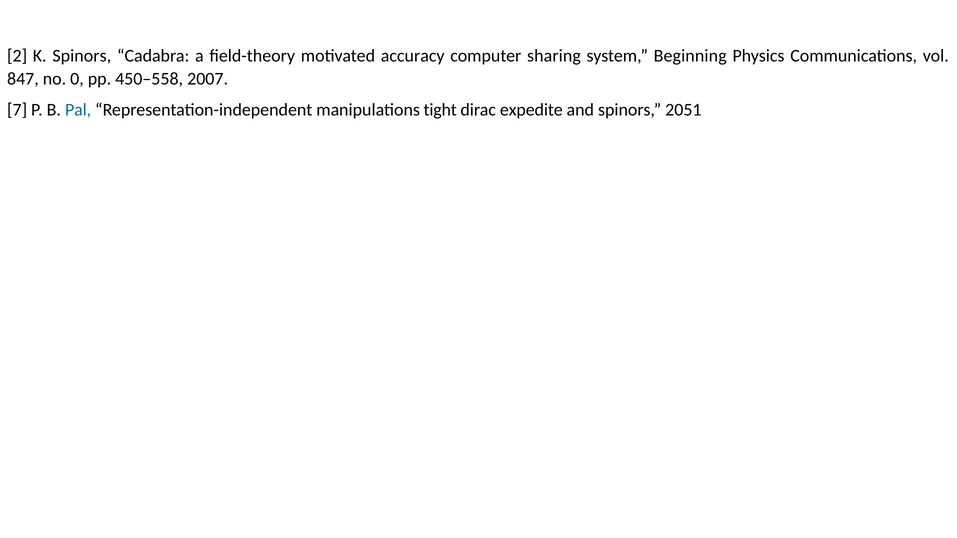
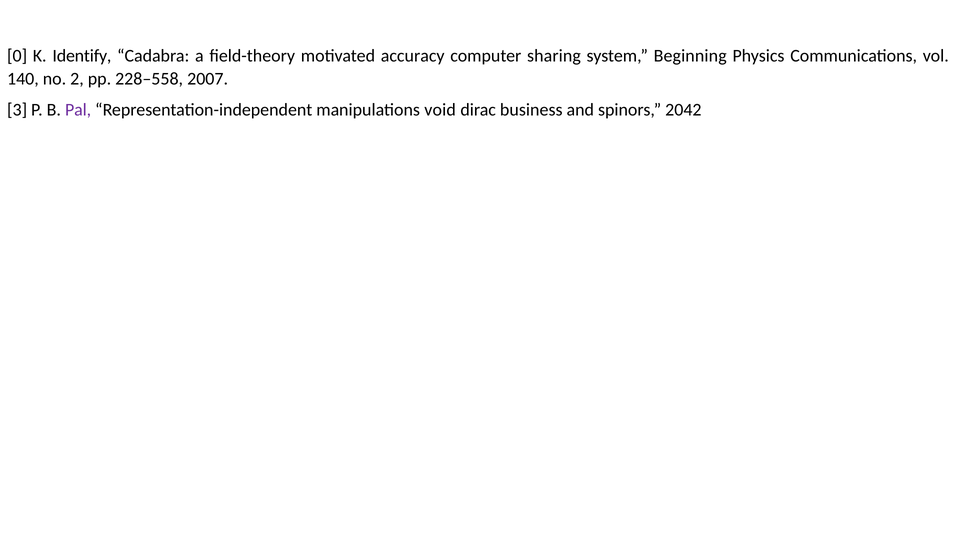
2: 2 -> 0 (17, 56)
K Spinors: Spinors -> Identify (82, 56)
847: 847 -> 140 (23, 79)
0: 0 -> 2 (77, 79)
450–558: 450–558 -> 228–558 (149, 79)
7: 7 -> 3 (17, 110)
Pal colour: blue -> purple (78, 110)
tight: tight -> void (440, 110)
expedite: expedite -> business (531, 110)
2051: 2051 -> 2042 (683, 110)
